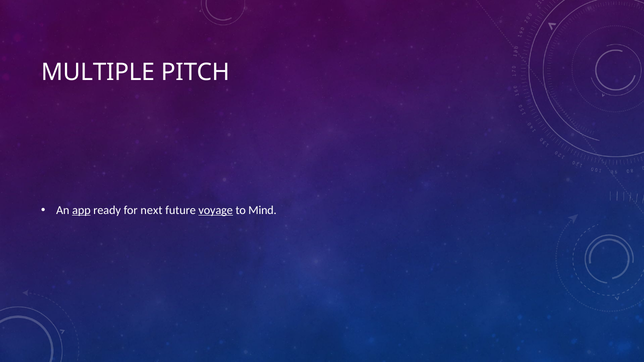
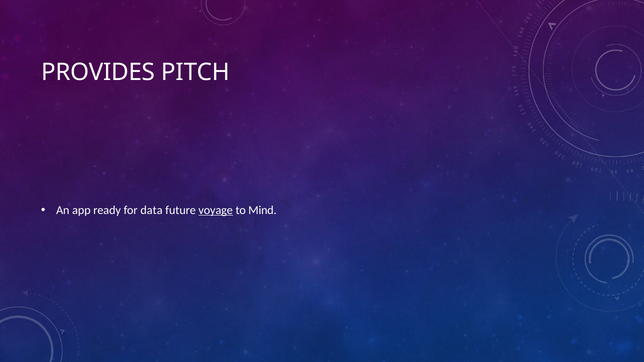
MULTIPLE: MULTIPLE -> PROVIDES (98, 72)
app underline: present -> none (81, 210)
next: next -> data (151, 210)
